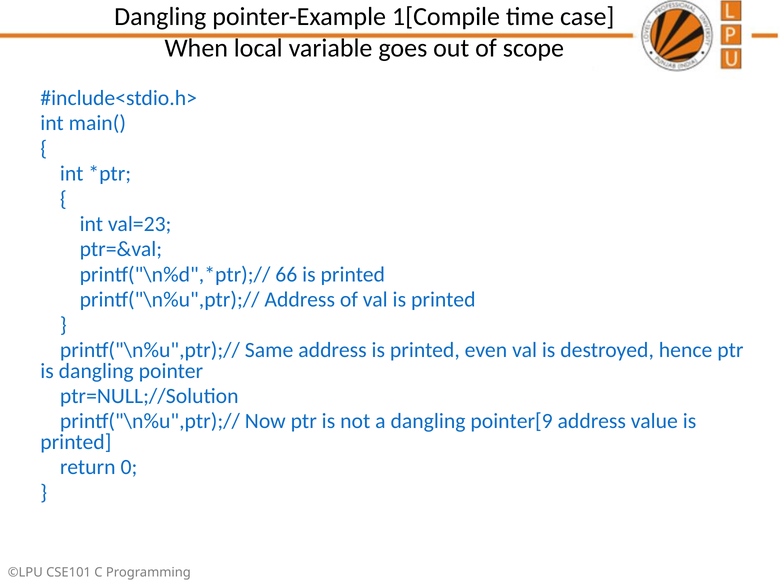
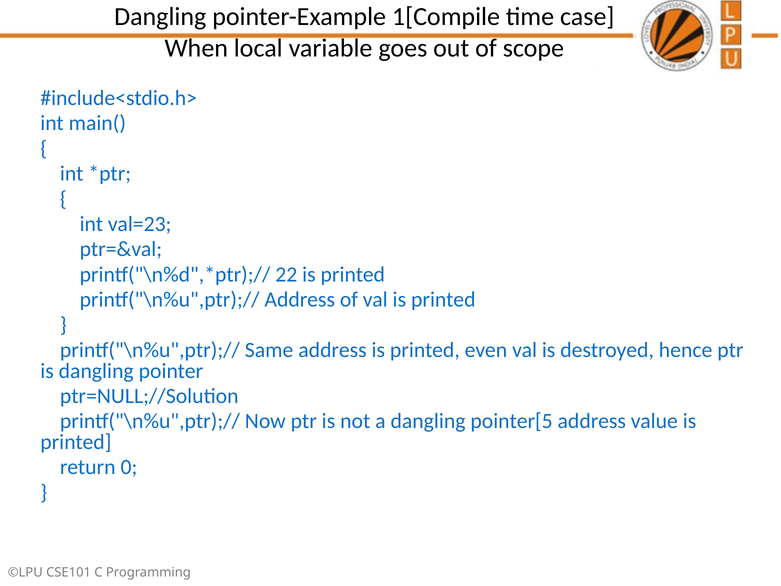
66: 66 -> 22 (286, 274)
pointer[9: pointer[9 -> pointer[5 (512, 421)
